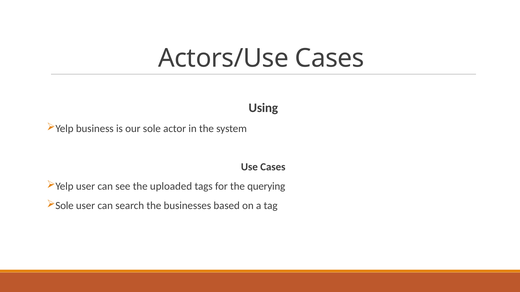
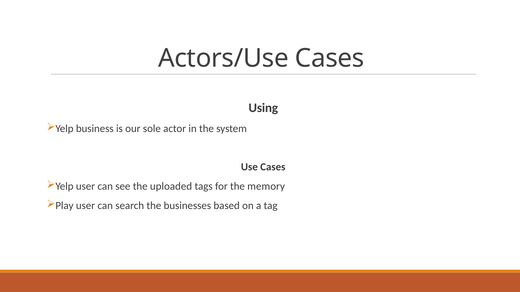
querying: querying -> memory (266, 187)
Sole: Sole -> Play (64, 206)
